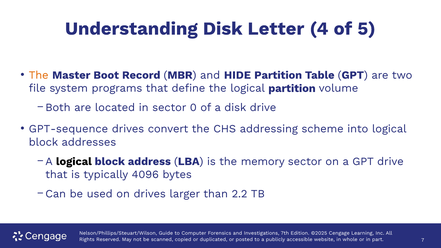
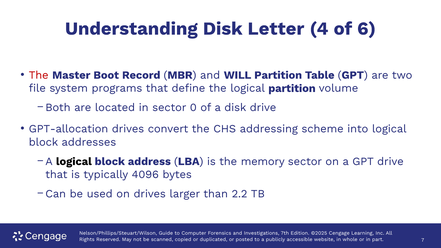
5: 5 -> 6 (366, 29)
The colour: orange -> red (39, 75)
HIDE: HIDE -> WILL (238, 75)
GPT-sequence: GPT-sequence -> GPT-allocation (68, 129)
